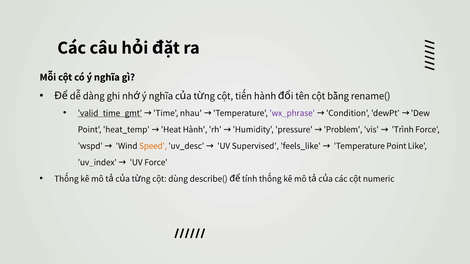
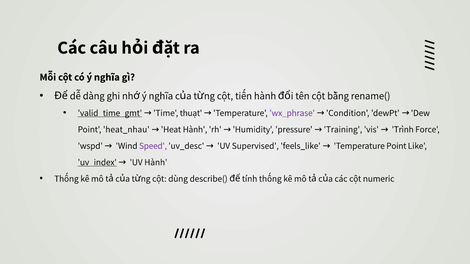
nhau: nhau -> thuật (191, 113)
heat_temp: heat_temp -> heat_nhau (126, 130)
Problem: Problem -> Training (343, 130)
Speed colour: orange -> purple (153, 146)
uv_index underline: none -> present (97, 162)
UV Force: Force -> Hành (156, 162)
